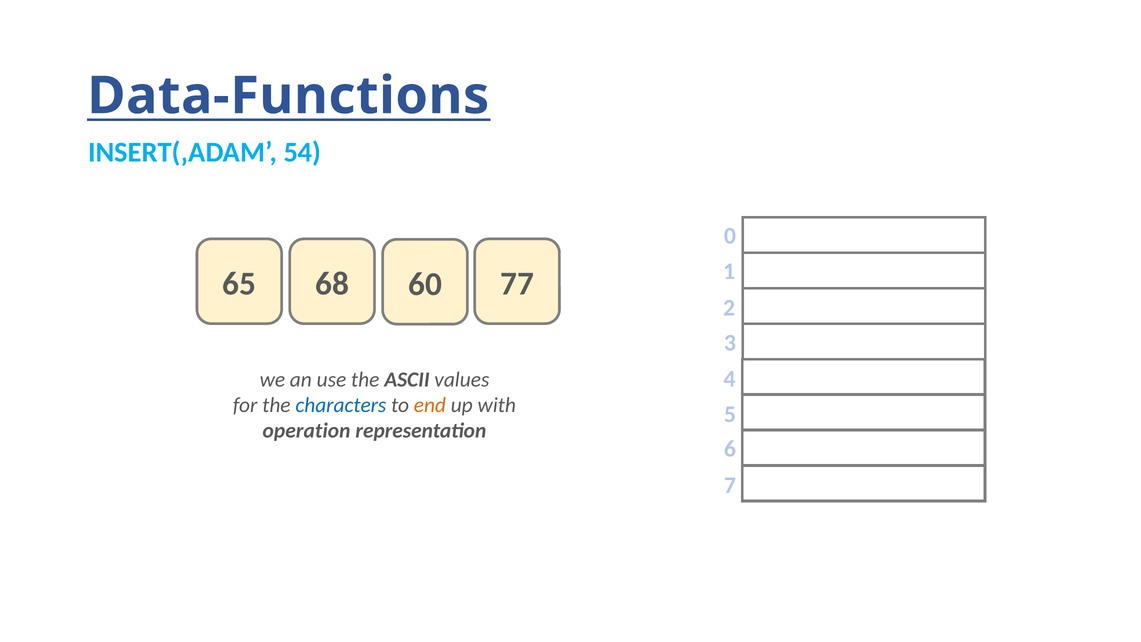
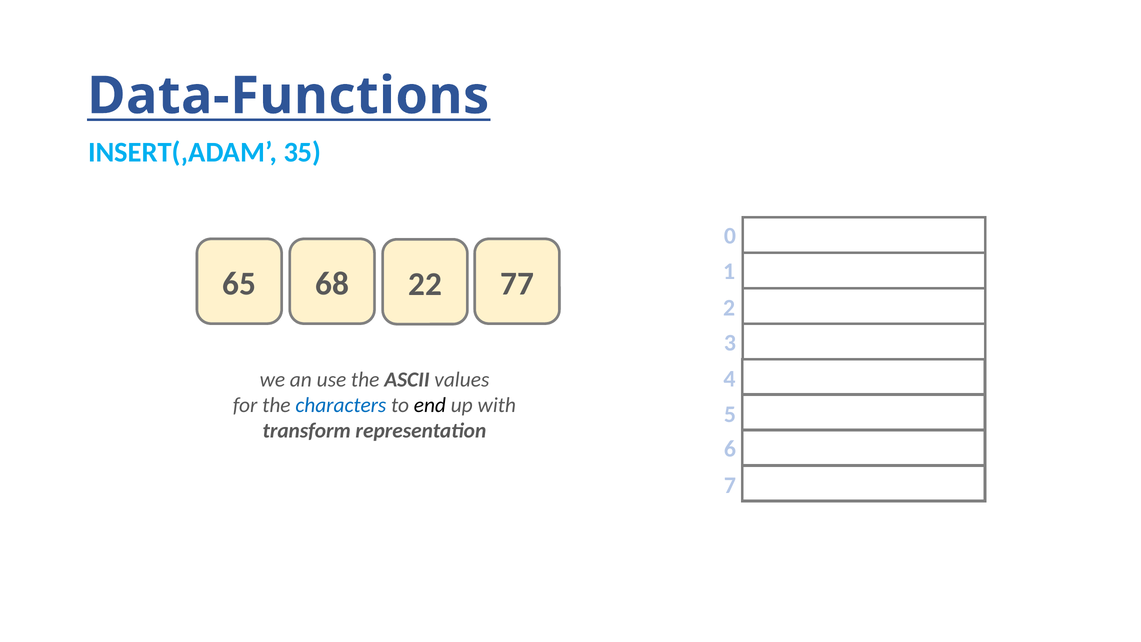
54: 54 -> 35 (302, 152)
60: 60 -> 22 (425, 284)
end colour: orange -> black (430, 405)
operation: operation -> transform (307, 431)
